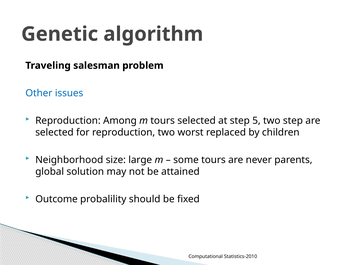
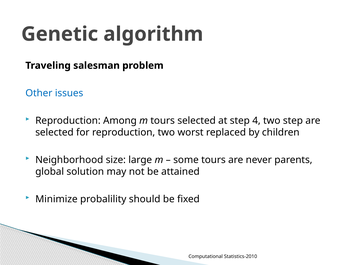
5: 5 -> 4 (256, 121)
Outcome: Outcome -> Minimize (56, 199)
